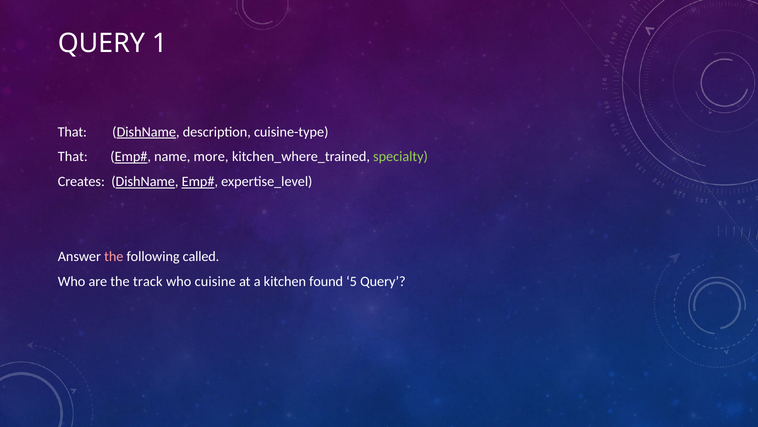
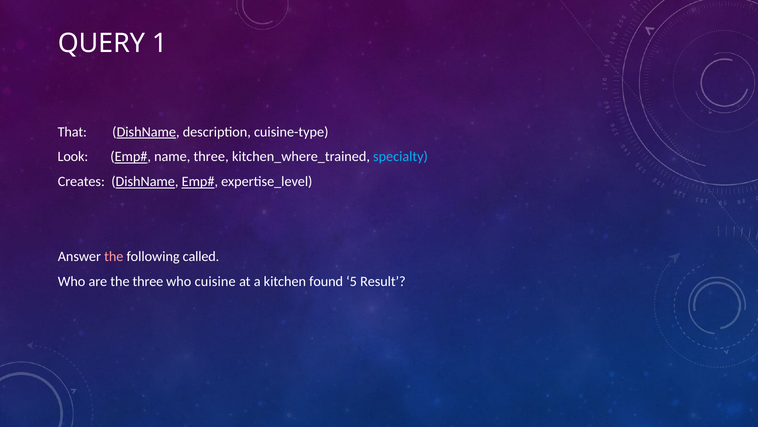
That: That -> Look (73, 157)
name more: more -> three (211, 157)
specialty colour: light green -> light blue (401, 157)
the track: track -> three (148, 281)
5 Query: Query -> Result (383, 281)
